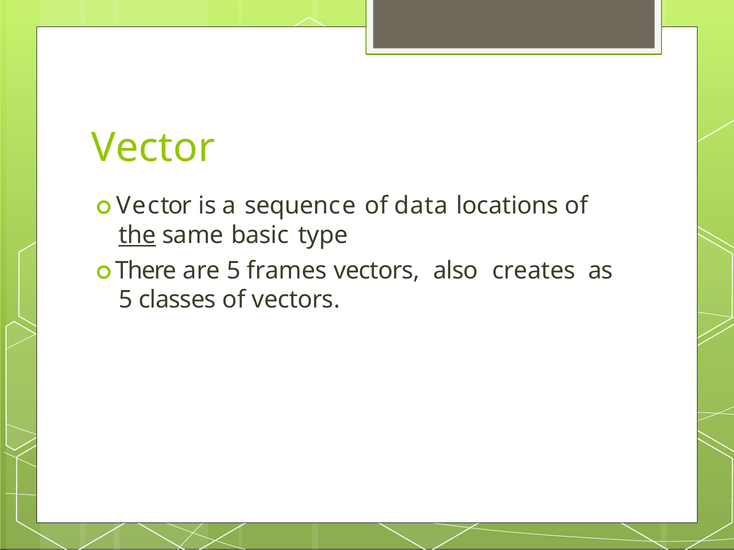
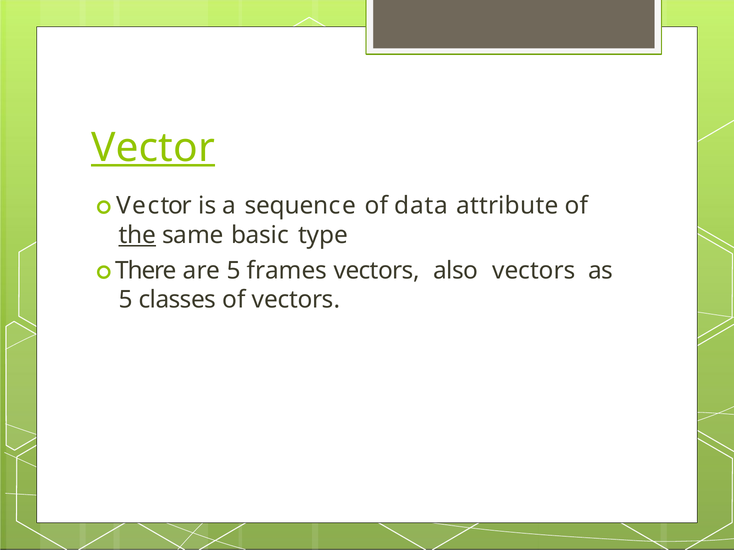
Vector underline: none -> present (153, 148)
locations: locations -> attribute (507, 206)
also creates: creates -> vectors (534, 271)
